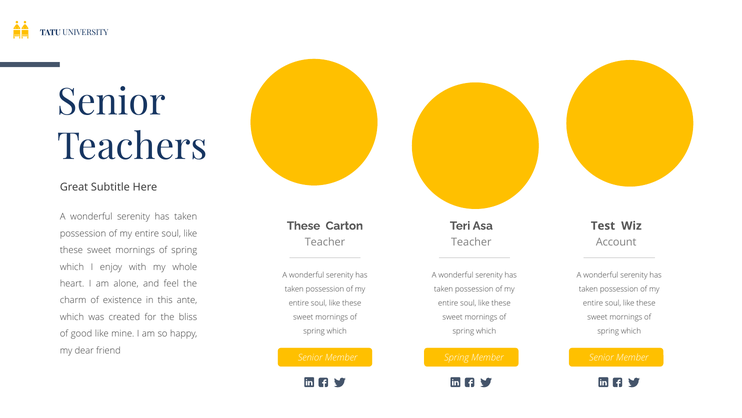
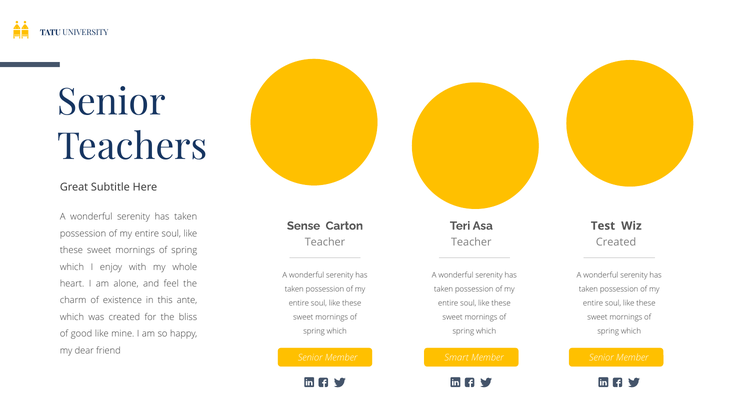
These: These -> Sense (304, 225)
Account: Account -> Created (616, 242)
Spring: Spring -> Smart (457, 357)
